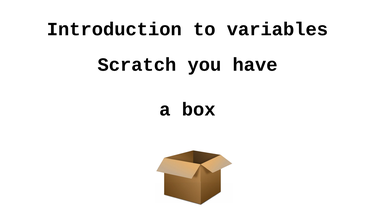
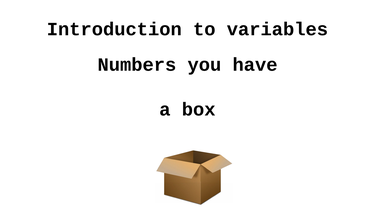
Scratch: Scratch -> Numbers (137, 65)
